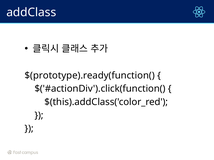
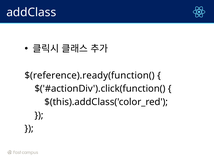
$(prototype).ready(function(: $(prototype).ready(function( -> $(reference).ready(function( (90, 76)
